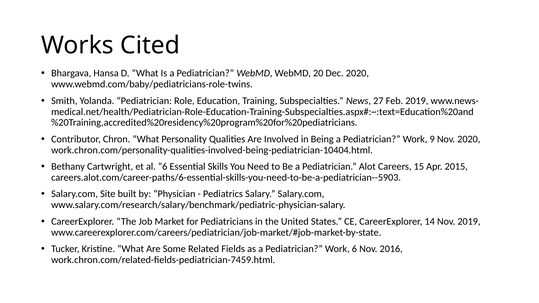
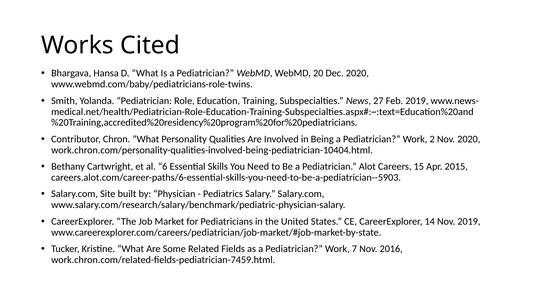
9: 9 -> 2 (432, 139)
Work 6: 6 -> 7 (354, 249)
